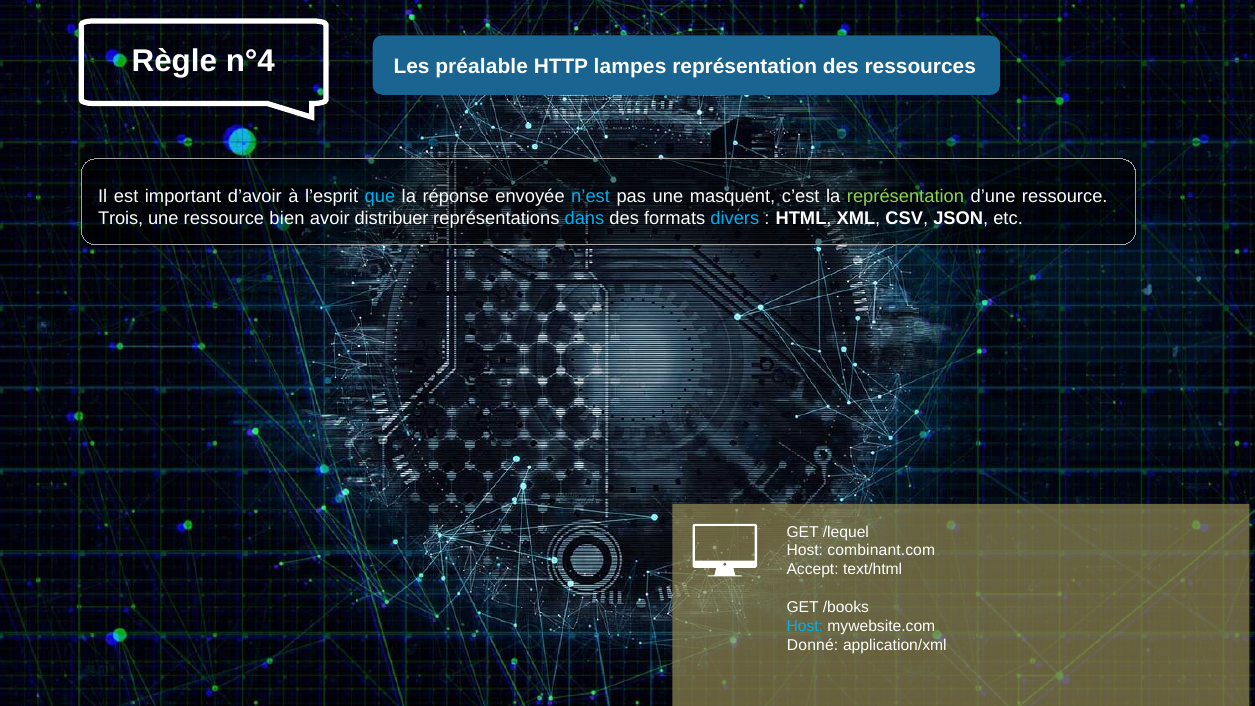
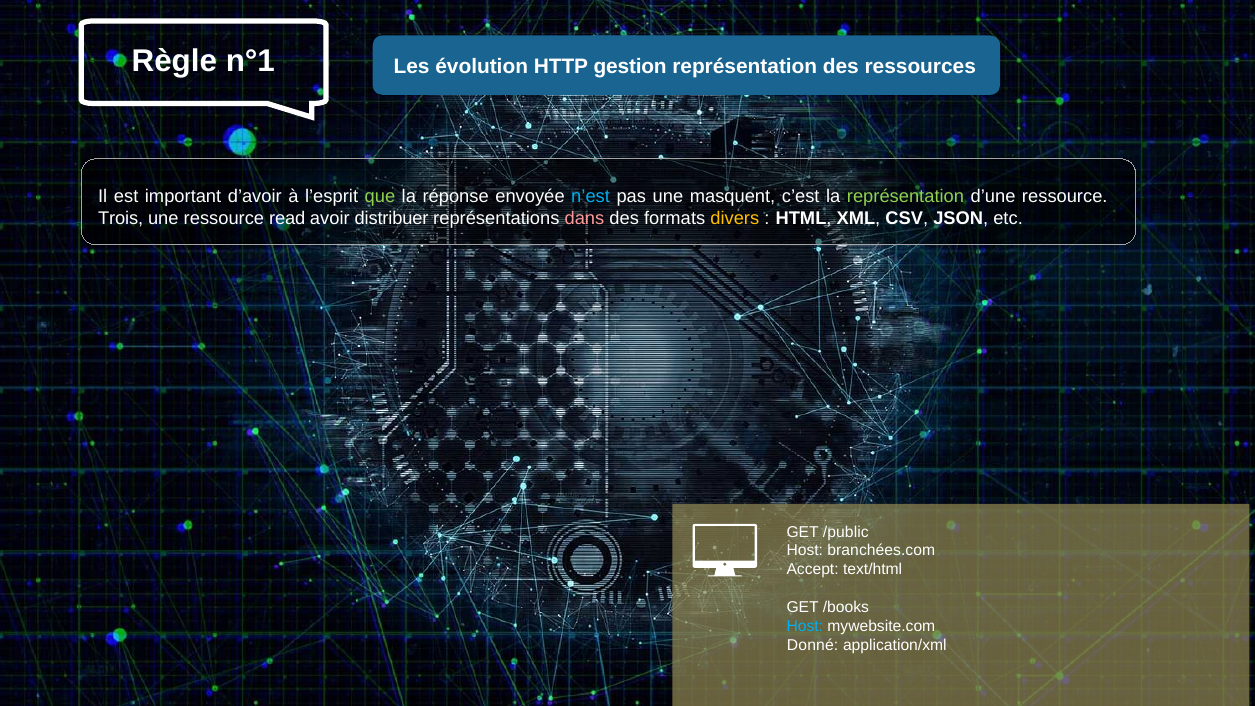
n°4: n°4 -> n°1 (250, 61)
préalable: préalable -> évolution (482, 66)
lampes: lampes -> gestion (630, 66)
que colour: light blue -> light green (380, 196)
bien: bien -> read (287, 218)
dans colour: light blue -> pink (584, 218)
divers colour: light blue -> yellow (735, 218)
/lequel: /lequel -> /public (846, 532)
combinant.com: combinant.com -> branchées.com (881, 551)
